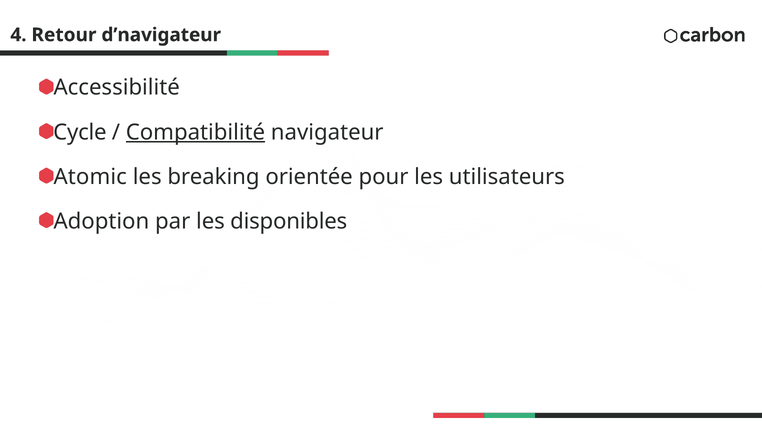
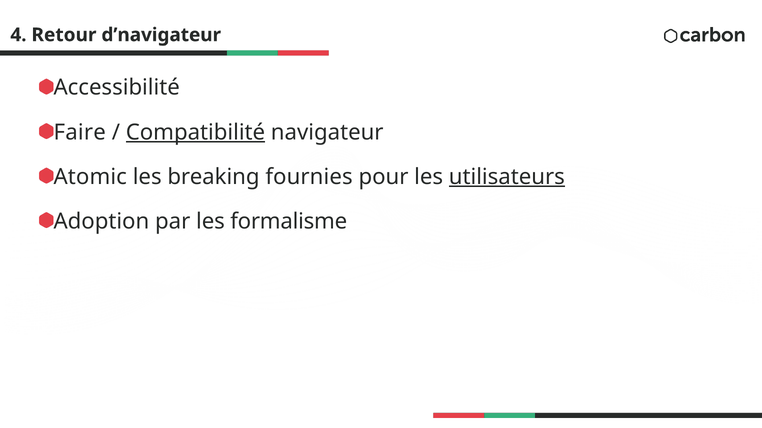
Cycle: Cycle -> Faire (80, 132)
orientée: orientée -> fournies (309, 177)
utilisateurs underline: none -> present (507, 177)
disponibles: disponibles -> formalisme (289, 222)
